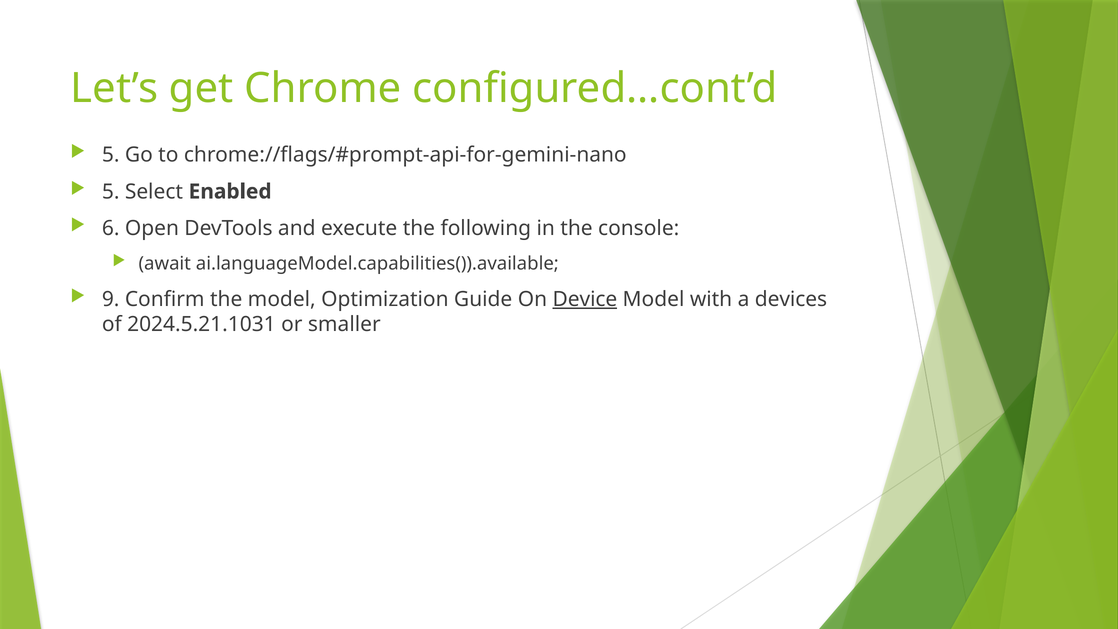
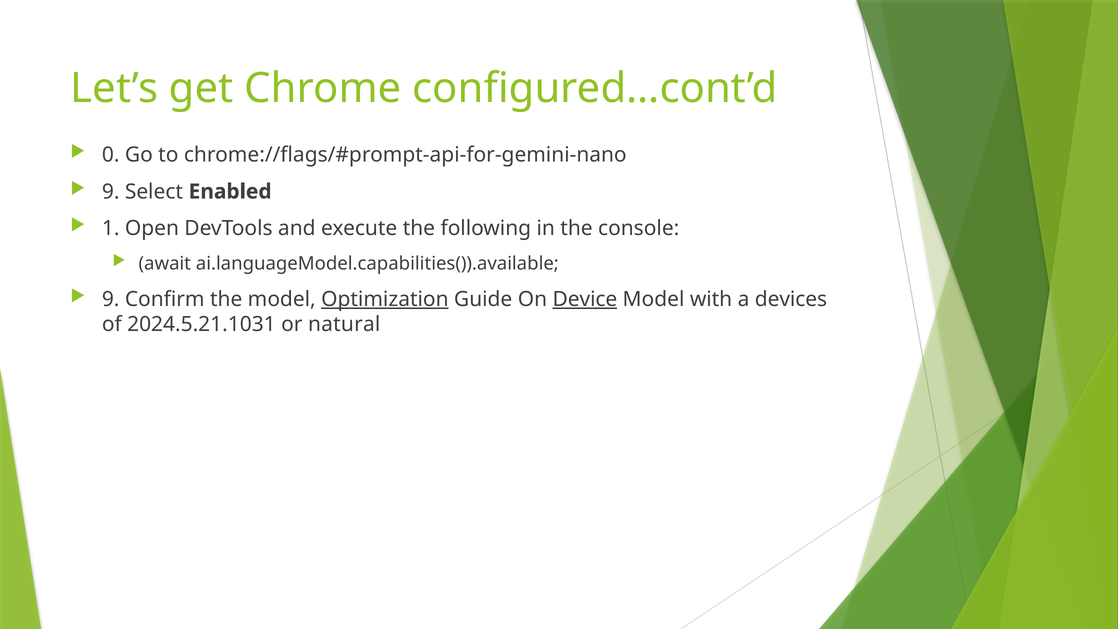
5: 5 -> 0 (111, 155)
5: 5 -> 9 (111, 192)
6: 6 -> 1 (111, 228)
Optimization underline: none -> present (385, 299)
smaller: smaller -> natural (344, 324)
